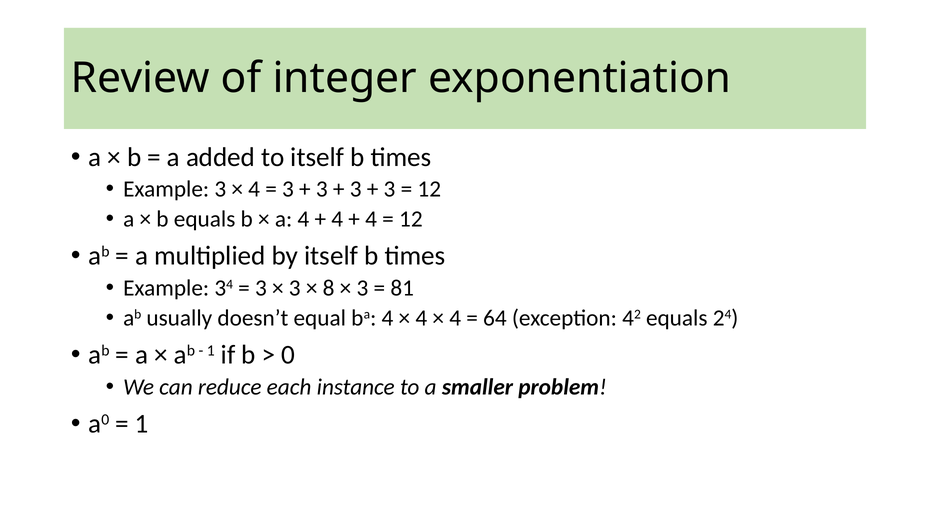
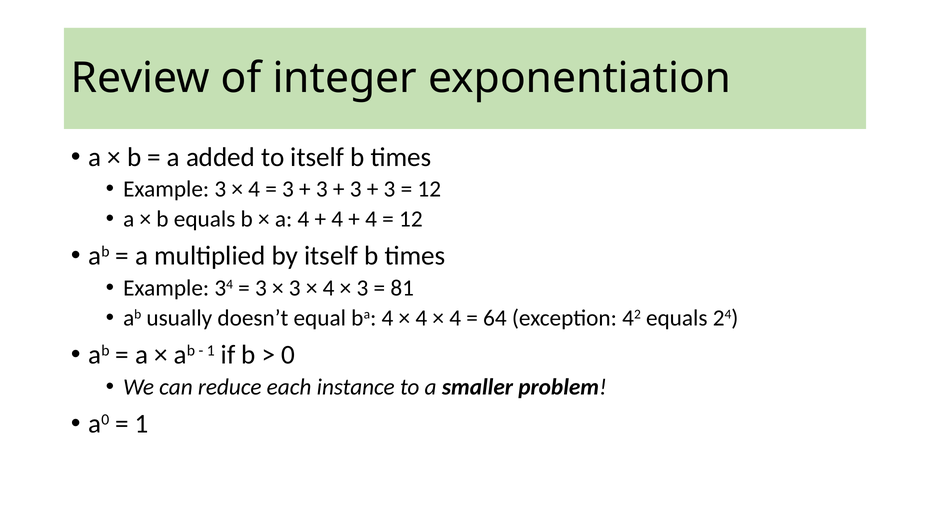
8: 8 -> 4 (329, 288)
